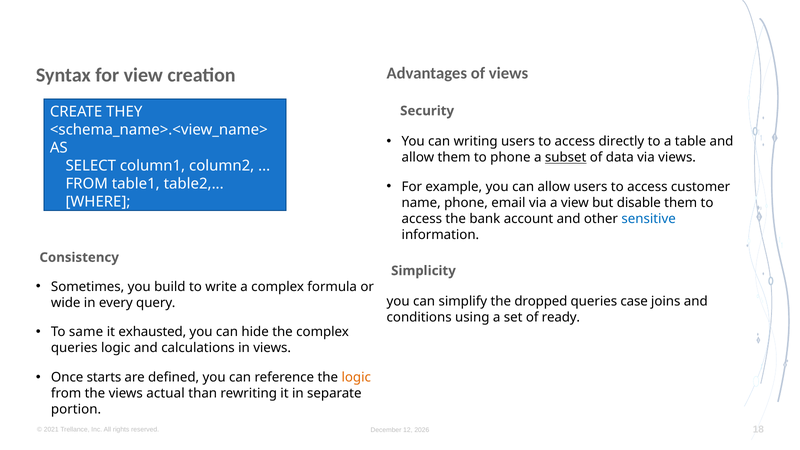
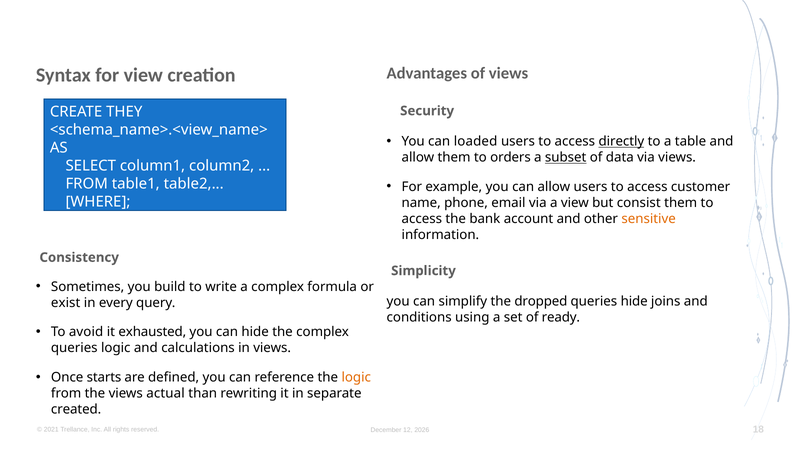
writing: writing -> loaded (476, 141)
directly underline: none -> present (621, 141)
to phone: phone -> orders (510, 157)
disable: disable -> consist (639, 203)
sensitive colour: blue -> orange (649, 219)
queries case: case -> hide (634, 301)
wide: wide -> exist (66, 303)
same: same -> avoid (86, 332)
portion: portion -> created (76, 409)
